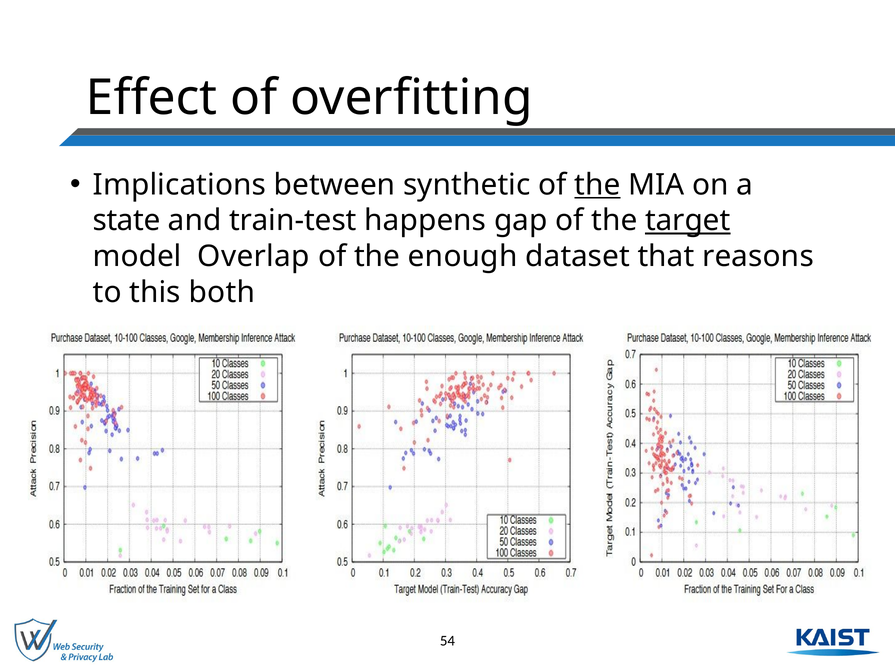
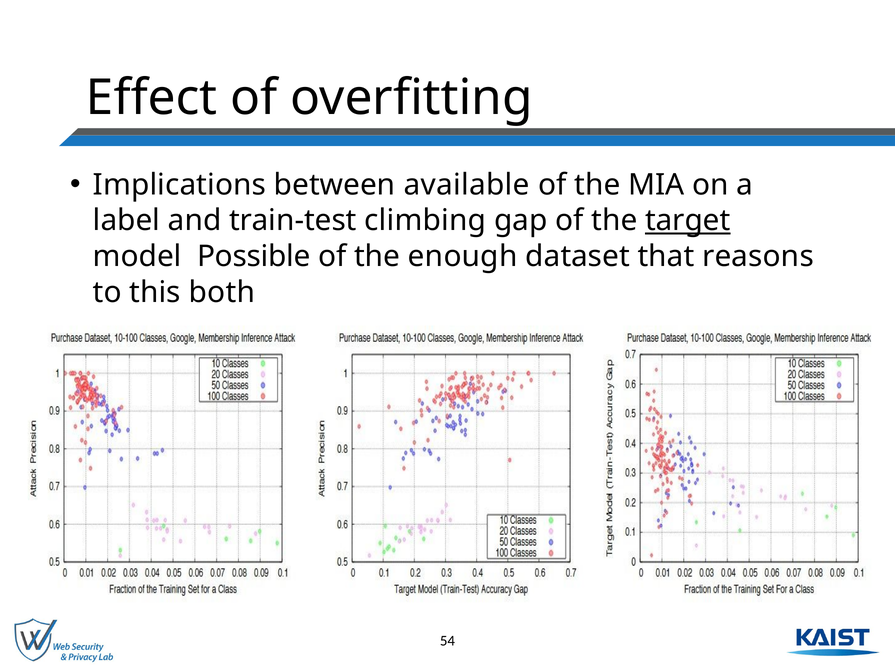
synthetic: synthetic -> available (467, 185)
the underline: present -> none (597, 185)
state: state -> label (126, 221)
happens: happens -> climbing (425, 221)
Overlap: Overlap -> Possible (254, 257)
